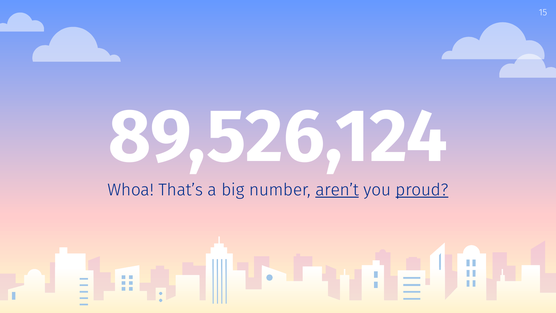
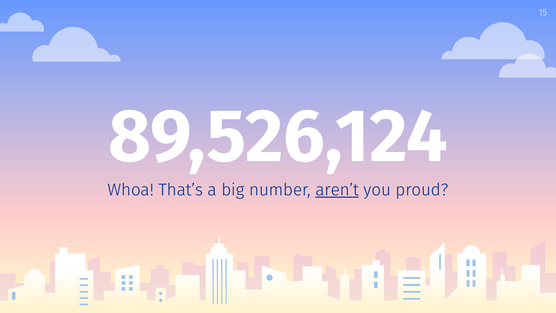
proud underline: present -> none (422, 190)
